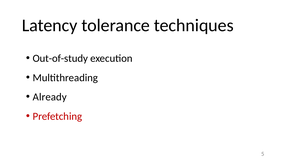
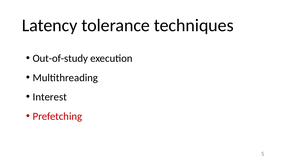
Already: Already -> Interest (50, 97)
